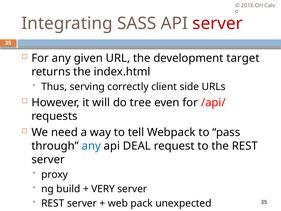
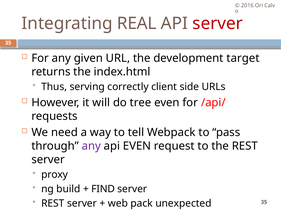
SASS: SASS -> REAL (137, 23)
any colour: blue -> purple (91, 146)
api DEAL: DEAL -> EVEN (137, 146)
VERY: VERY -> FIND (103, 189)
